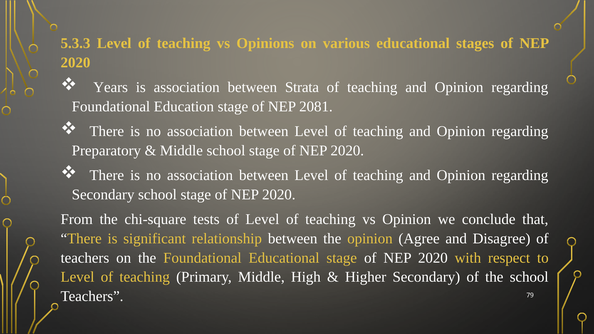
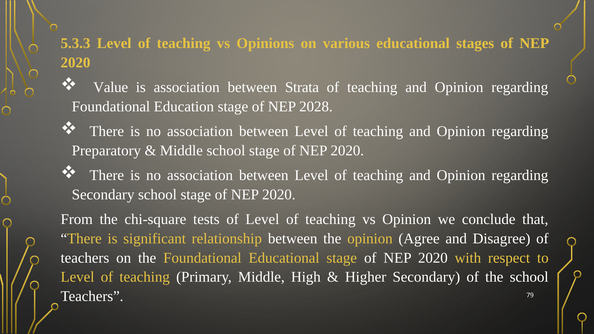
Years: Years -> Value (111, 87)
2081: 2081 -> 2028 (316, 107)
